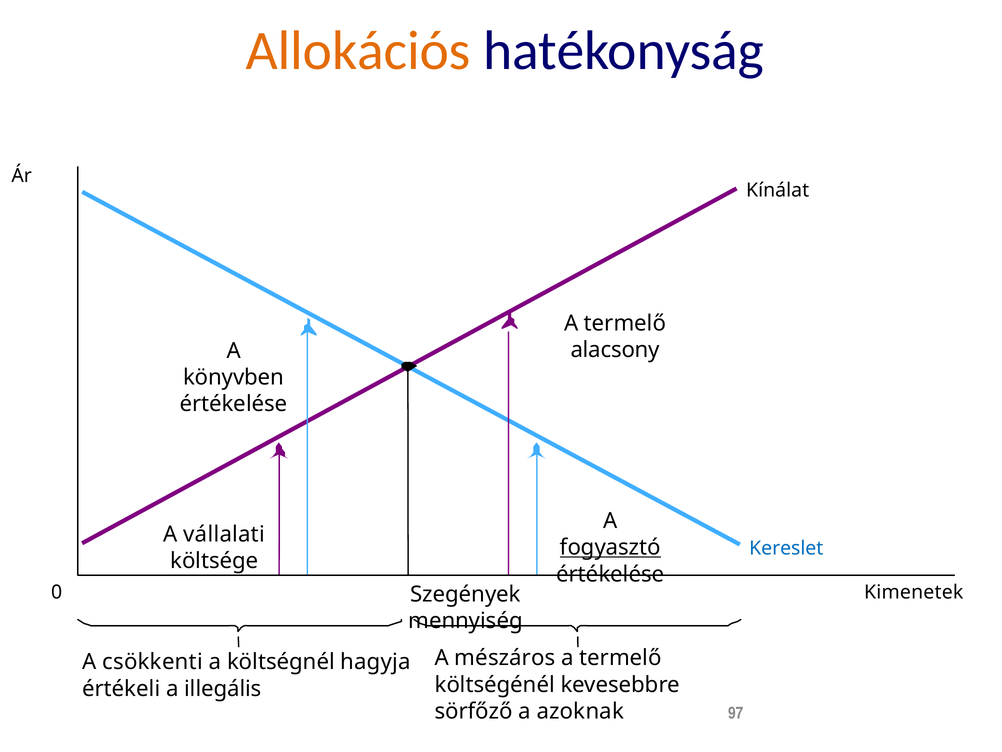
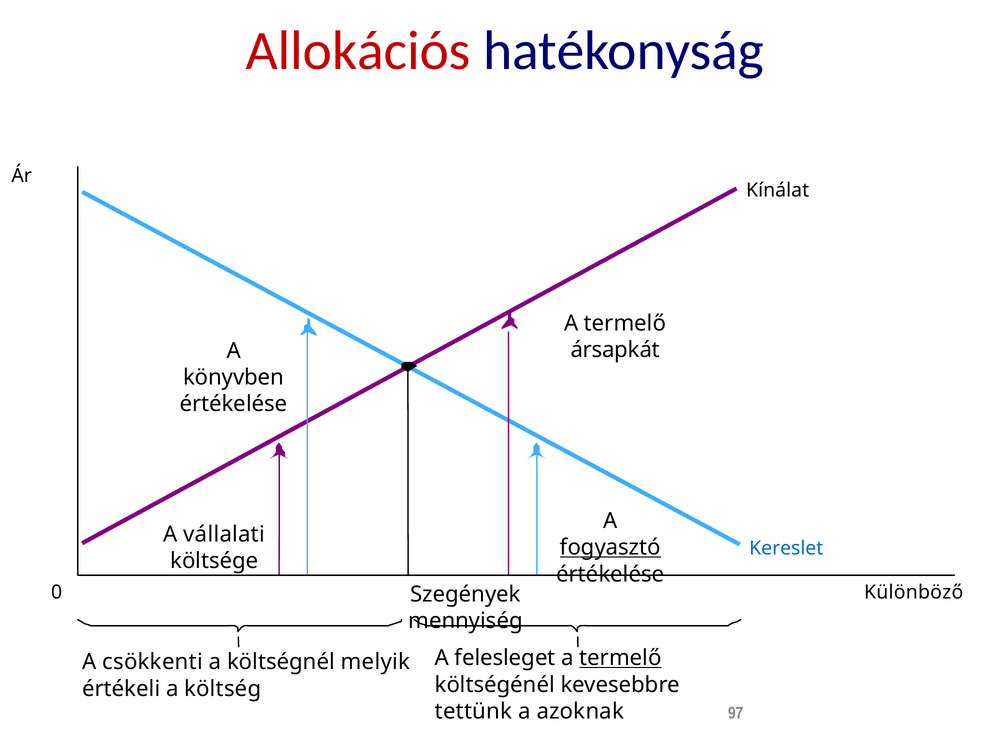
Allokációs colour: orange -> red (358, 51)
alacsony: alacsony -> ársapkát (615, 350)
Kimenetek: Kimenetek -> Különböző (914, 592)
mészáros: mészáros -> felesleget (505, 658)
termelő underline: none -> present (620, 658)
hagyja: hagyja -> melyik (375, 662)
illegális: illegális -> költség (223, 688)
sörfőző: sörfőző -> tettünk (474, 711)
